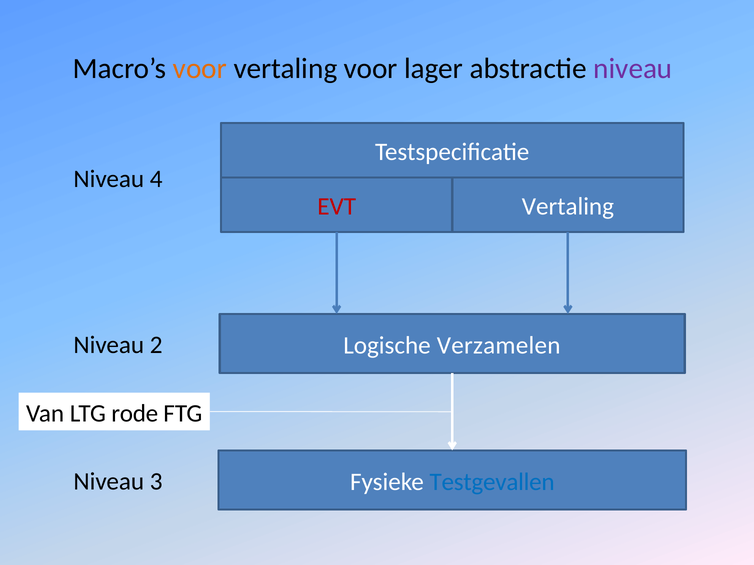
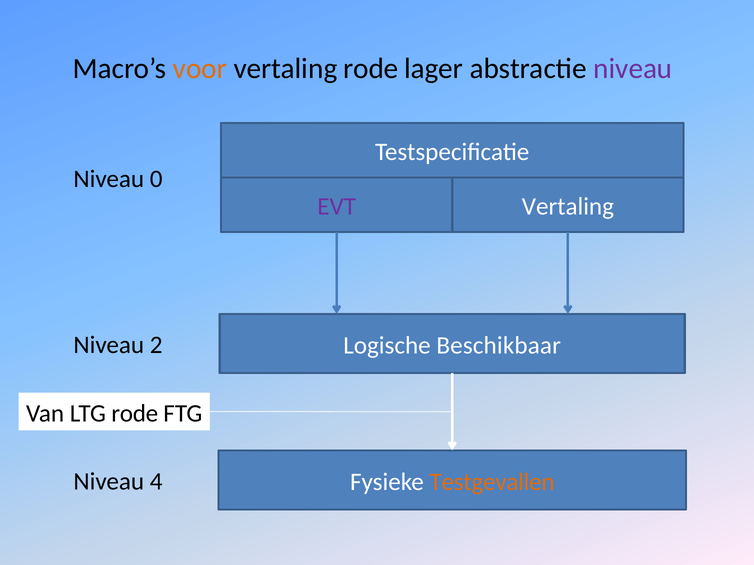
vertaling voor: voor -> rode (371, 69)
4: 4 -> 0 (156, 179)
EVT colour: red -> purple (337, 207)
Verzamelen: Verzamelen -> Beschikbaar (499, 346)
3: 3 -> 4 (156, 482)
Testgevallen colour: blue -> orange (492, 482)
